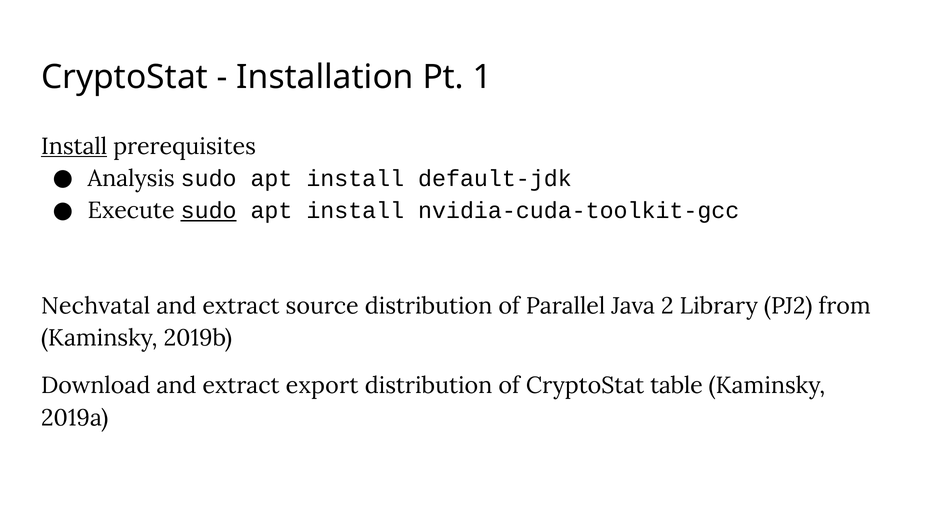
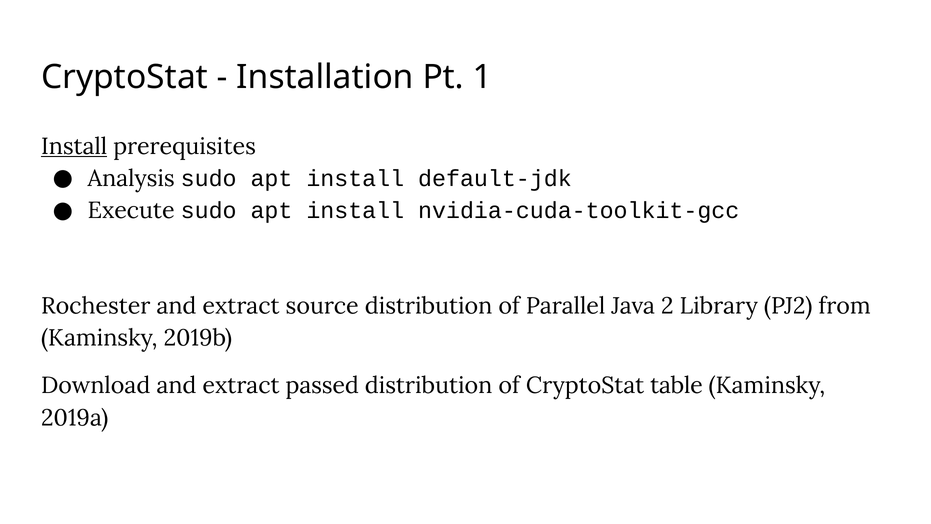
sudo underline: present -> none (209, 211)
Nechvatal: Nechvatal -> Rochester (96, 306)
export: export -> passed (322, 386)
